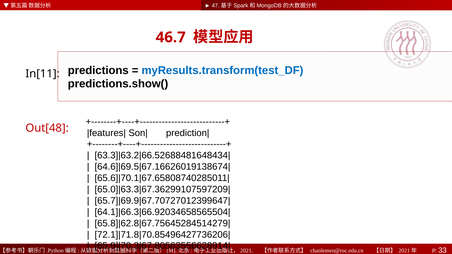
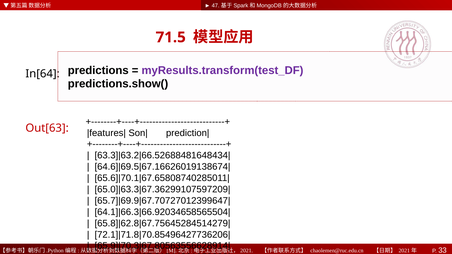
46.7: 46.7 -> 71.5 (171, 37)
In[11: In[11 -> In[64 (43, 74)
myResults.transform(test_DF colour: blue -> purple (222, 70)
Out[48: Out[48 -> Out[63 (47, 128)
